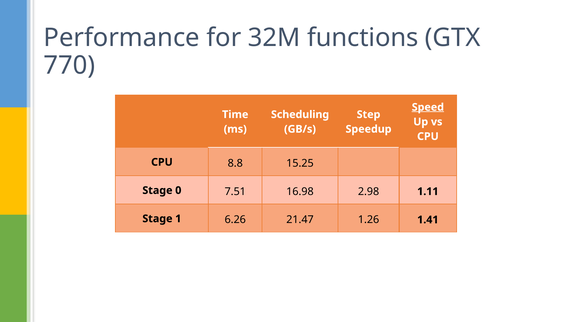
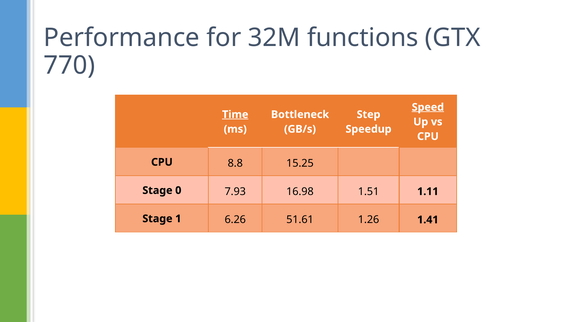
Time underline: none -> present (235, 114)
Scheduling: Scheduling -> Bottleneck (300, 114)
7.51: 7.51 -> 7.93 (235, 191)
2.98: 2.98 -> 1.51 (369, 191)
21.47: 21.47 -> 51.61 (300, 220)
